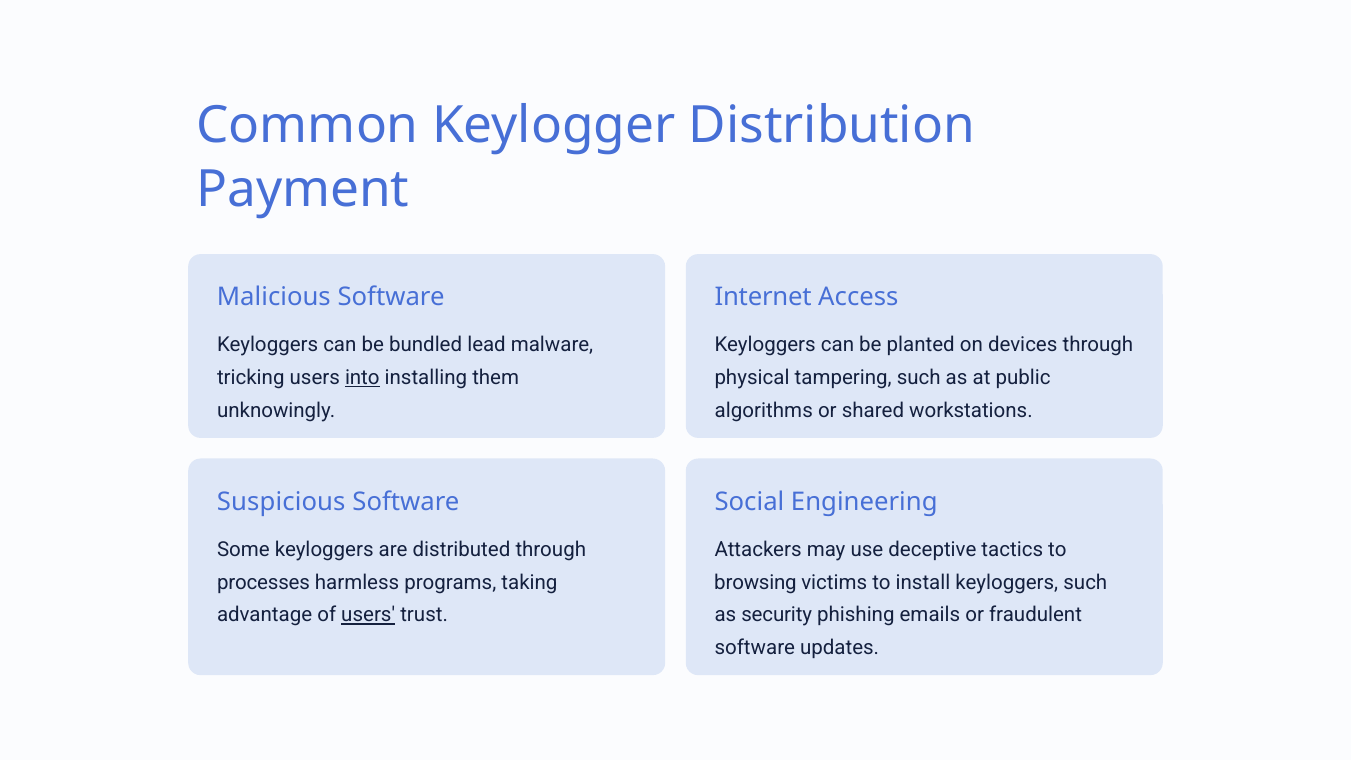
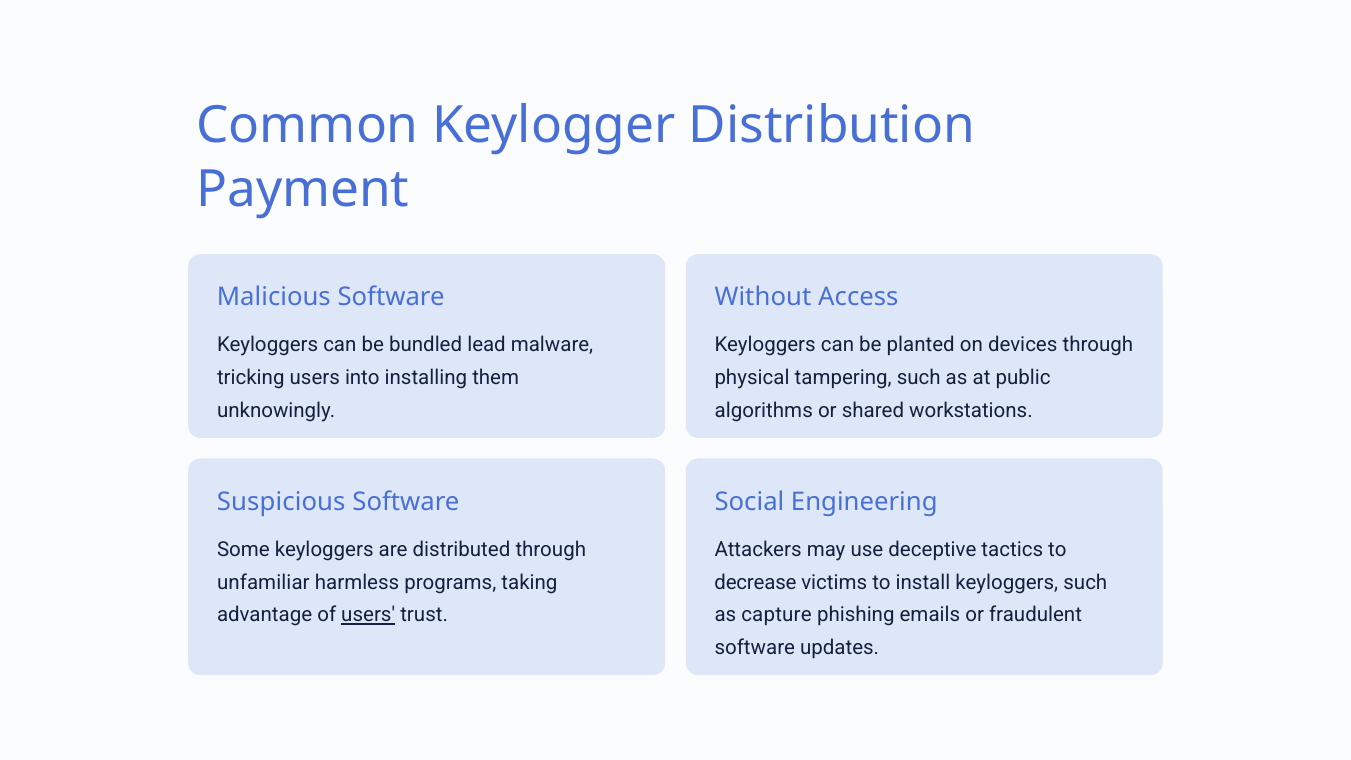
Internet: Internet -> Without (763, 297)
into underline: present -> none (362, 378)
processes: processes -> unfamiliar (263, 582)
browsing: browsing -> decrease (755, 582)
security: security -> capture (776, 615)
